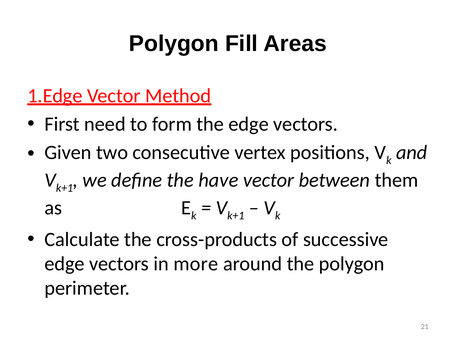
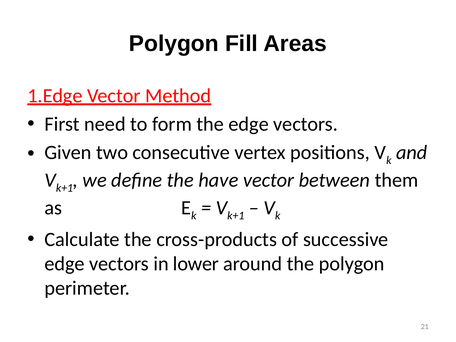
more: more -> lower (196, 264)
